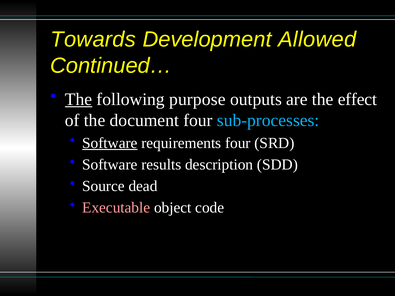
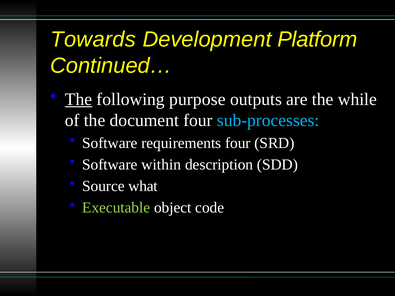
Allowed: Allowed -> Platform (317, 39)
effect: effect -> while (357, 99)
Software underline: present -> none (110, 143)
results: results -> within (161, 165)
dead: dead -> what (143, 186)
Executable colour: pink -> light green (116, 208)
